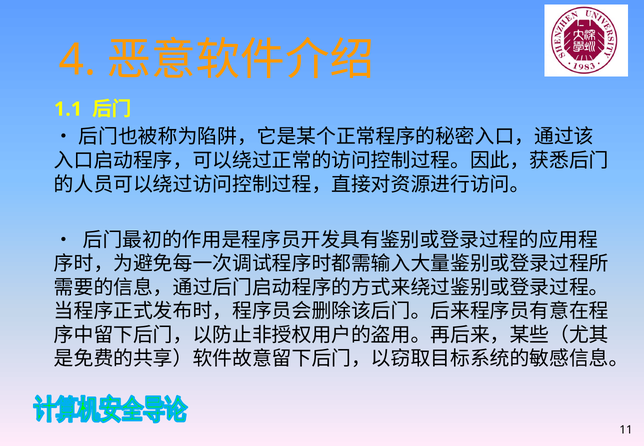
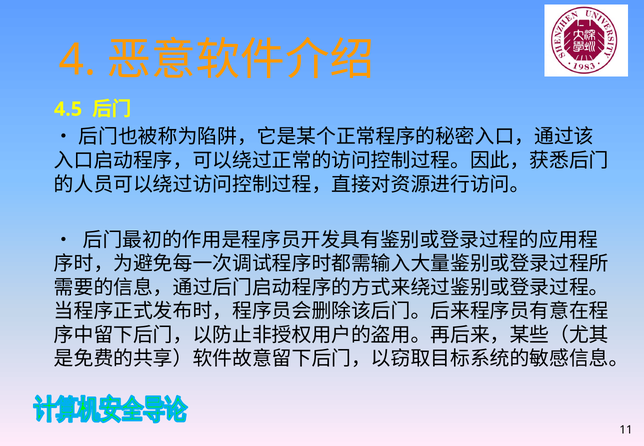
1.1: 1.1 -> 4.5 (68, 109)
